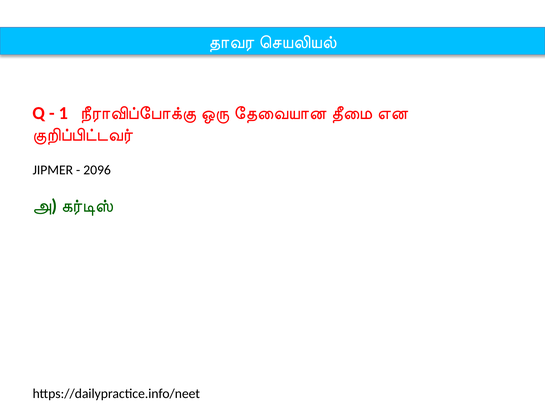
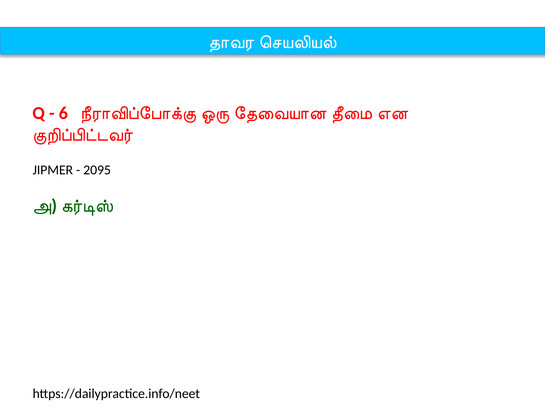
1: 1 -> 6 (63, 113)
2096: 2096 -> 2095 (97, 170)
